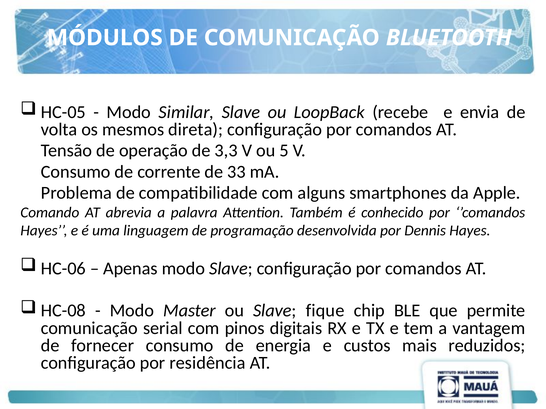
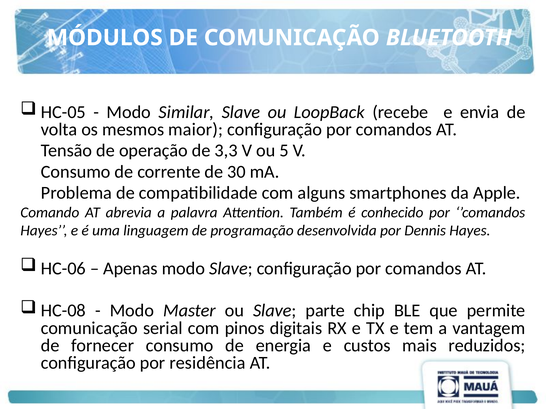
direta: direta -> maior (196, 130)
33: 33 -> 30 (236, 172)
fique: fique -> parte (325, 311)
